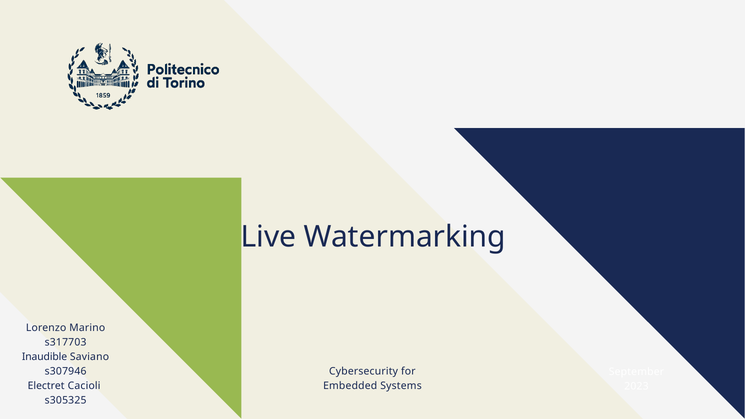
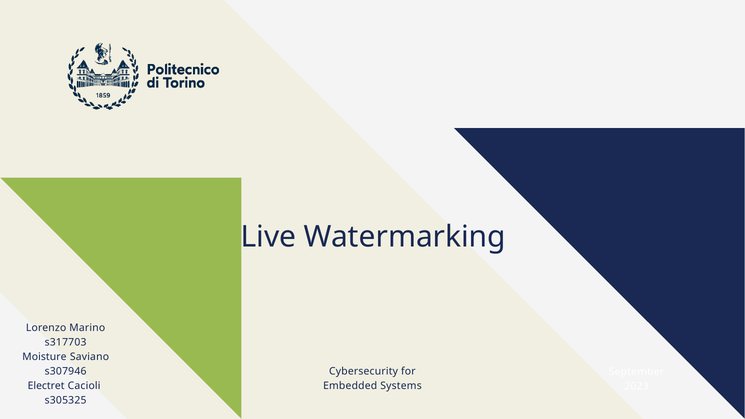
Inaudible: Inaudible -> Moisture (44, 357)
